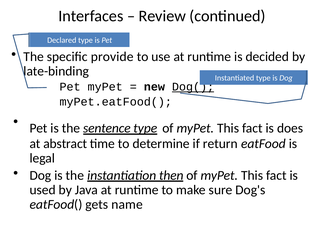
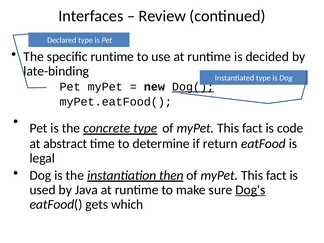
specific provide: provide -> runtime (112, 57)
sentence: sentence -> concrete (107, 128)
does: does -> code (290, 128)
Dog's underline: none -> present (250, 190)
name: name -> which (127, 204)
